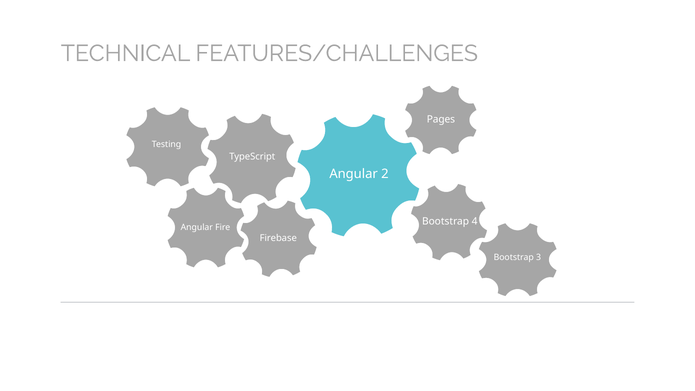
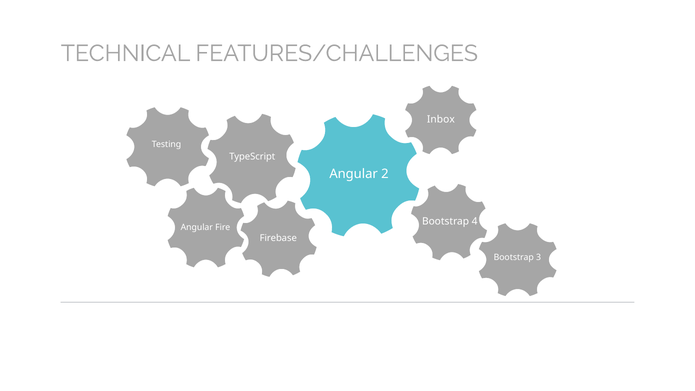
Pages: Pages -> Inbox (441, 119)
